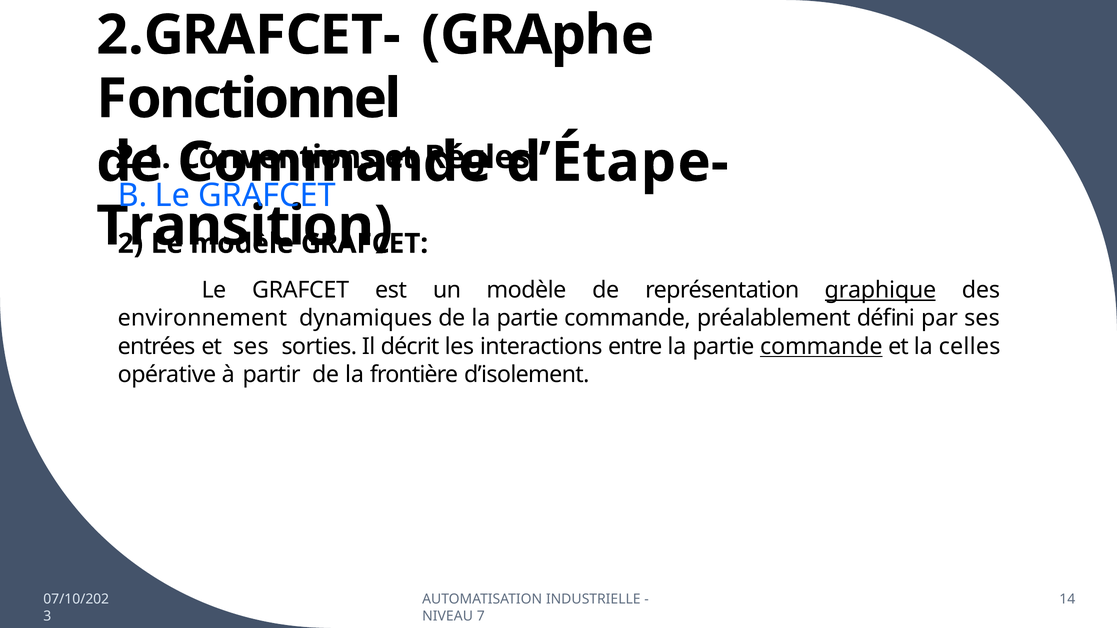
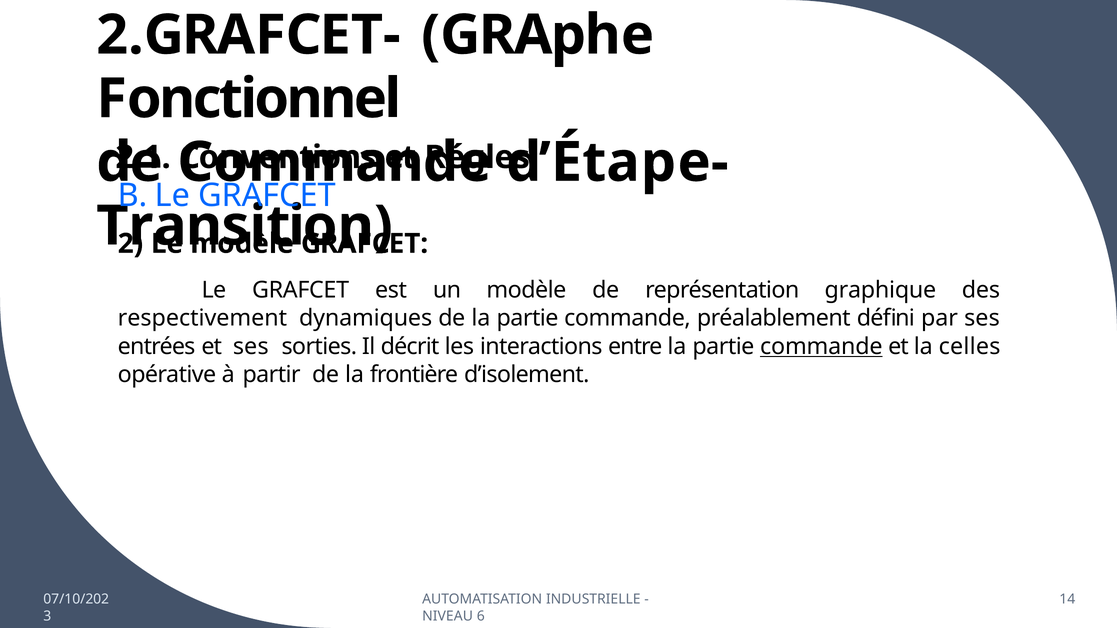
graphique underline: present -> none (880, 290)
environnement: environnement -> respectivement (202, 318)
7: 7 -> 6 (481, 616)
